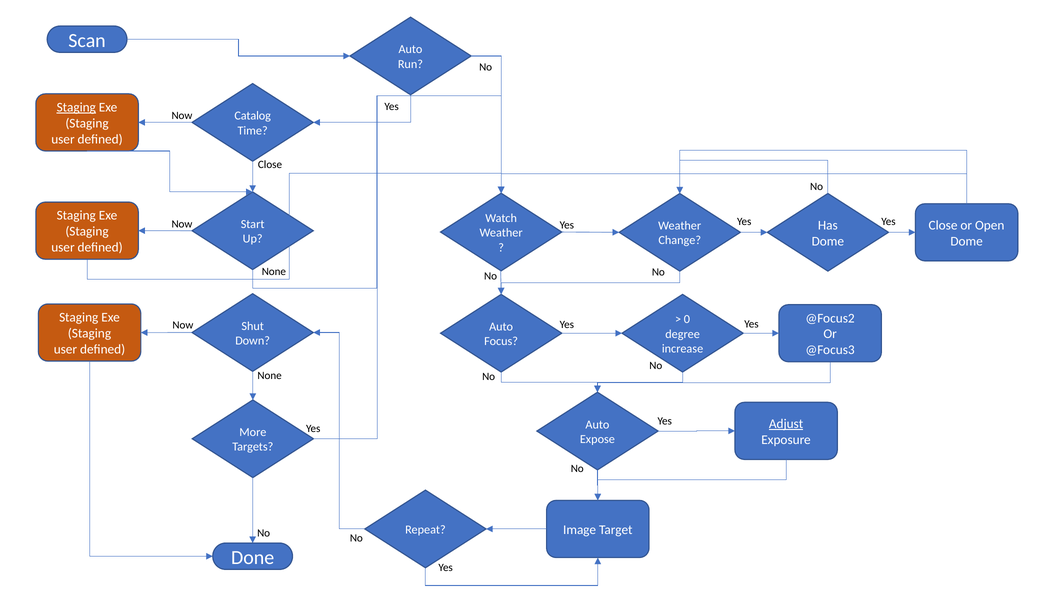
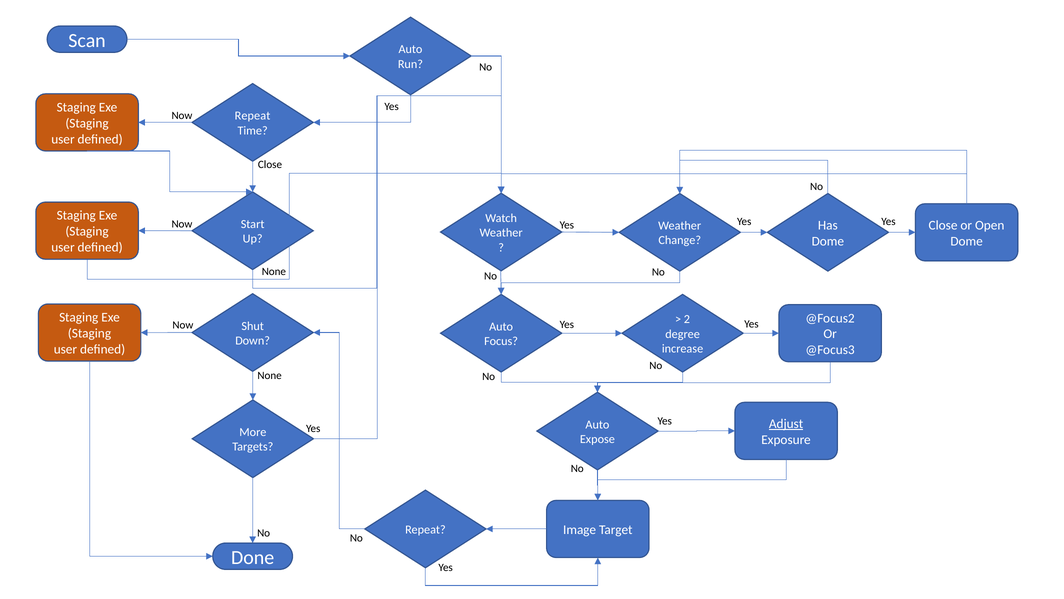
Staging underline: present -> none (76, 107)
Catalog: Catalog -> Repeat (253, 116)
0: 0 -> 2 (687, 319)
